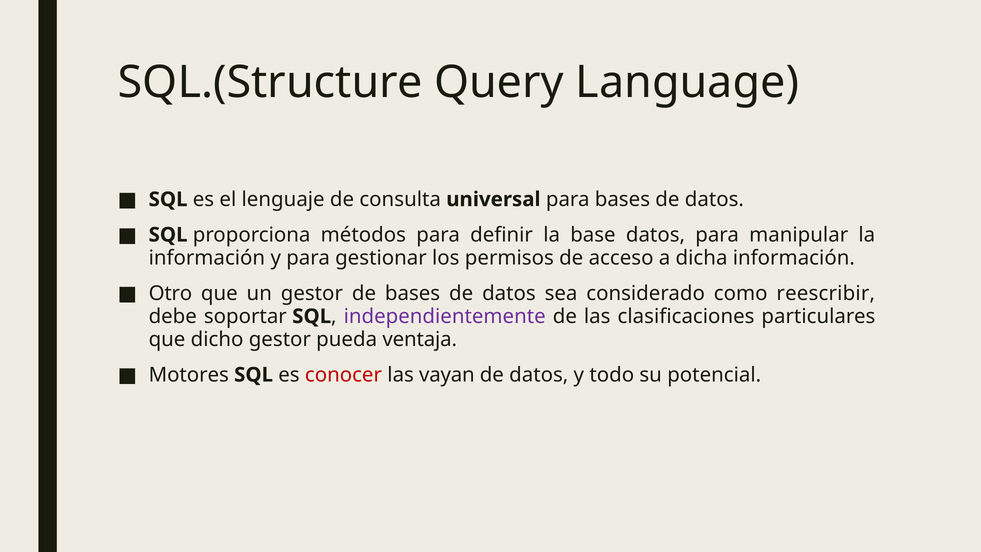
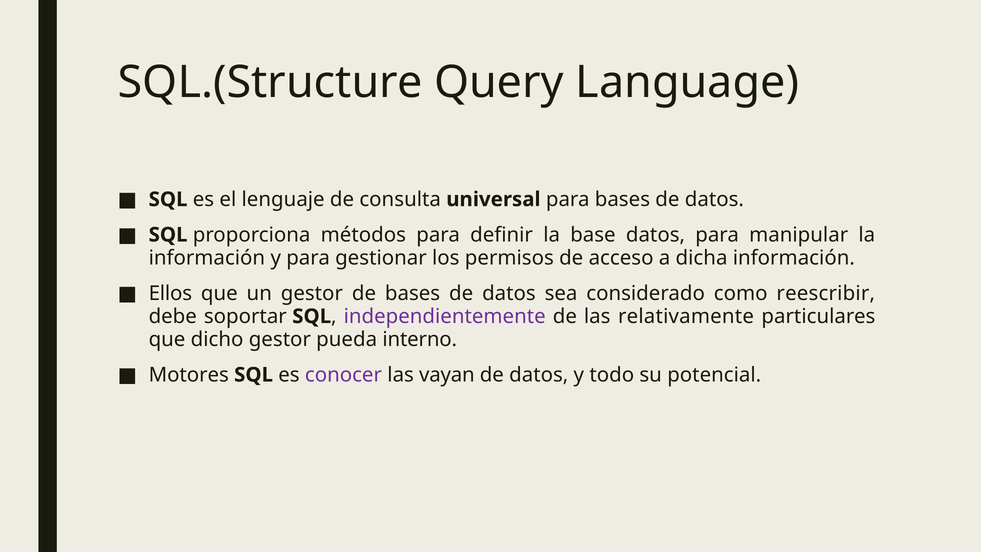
Otro: Otro -> Ellos (170, 293)
clasificaciones: clasificaciones -> relativamente (686, 316)
ventaja: ventaja -> interno (420, 339)
conocer colour: red -> purple (343, 375)
